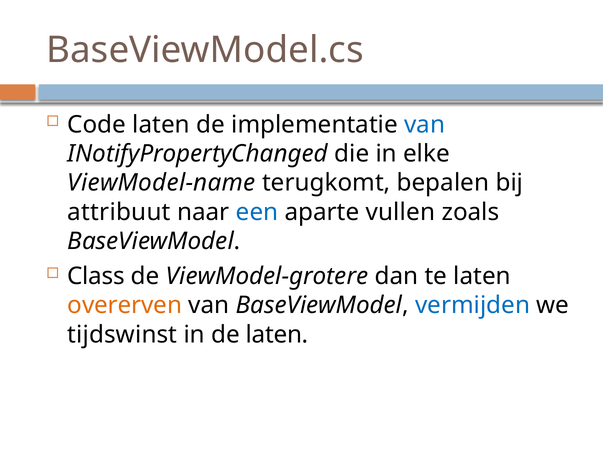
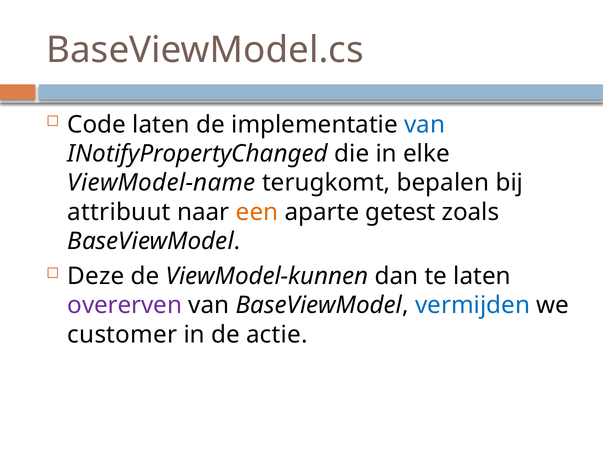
een colour: blue -> orange (257, 212)
vullen: vullen -> getest (401, 212)
Class: Class -> Deze (96, 276)
ViewModel-grotere: ViewModel-grotere -> ViewModel-kunnen (267, 276)
overerven colour: orange -> purple (125, 306)
tijdswinst: tijdswinst -> customer (122, 335)
de laten: laten -> actie (277, 335)
